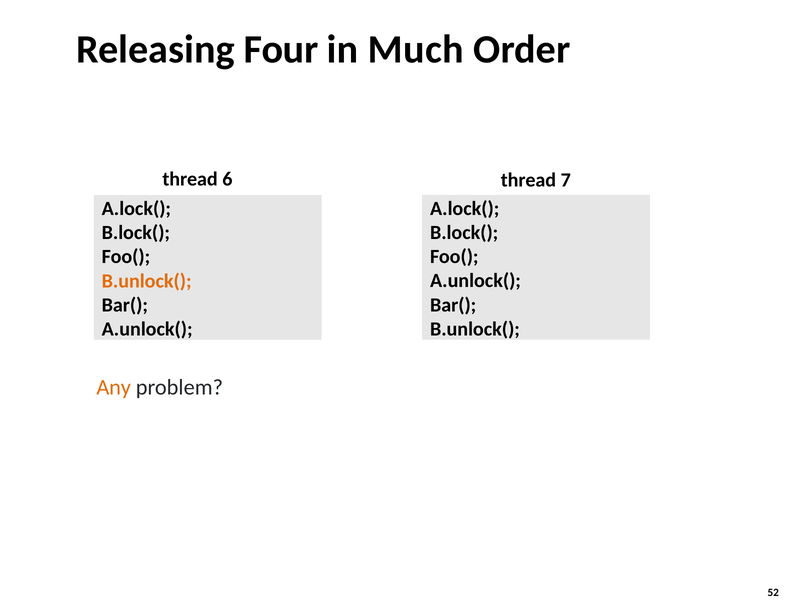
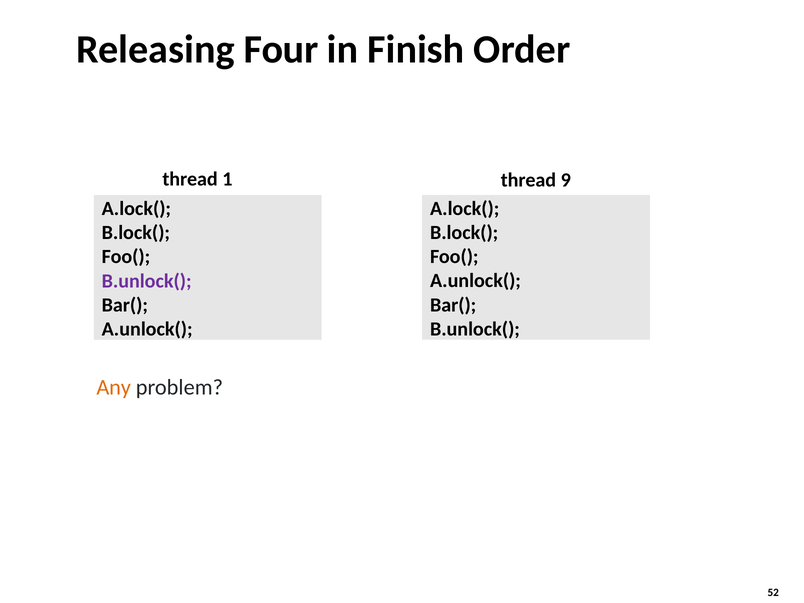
Much: Much -> Finish (416, 50)
6: 6 -> 1 (227, 179)
7: 7 -> 9 (566, 180)
B.unlock( colour: orange -> purple (147, 281)
